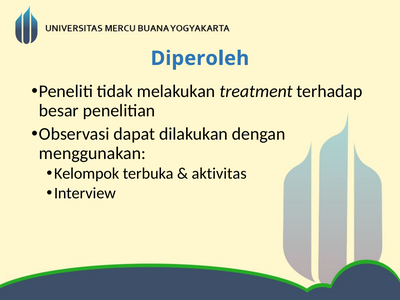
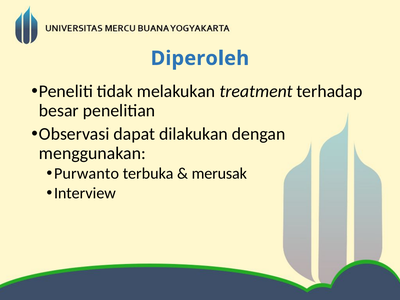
Kelompok: Kelompok -> Purwanto (87, 174)
aktivitas: aktivitas -> merusak (219, 174)
